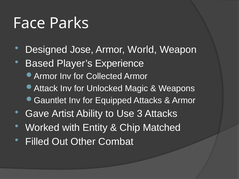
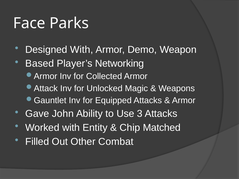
Designed Jose: Jose -> With (82, 50)
World: World -> Demo (142, 50)
Experience: Experience -> Networking (120, 64)
Artist: Artist -> John (63, 114)
